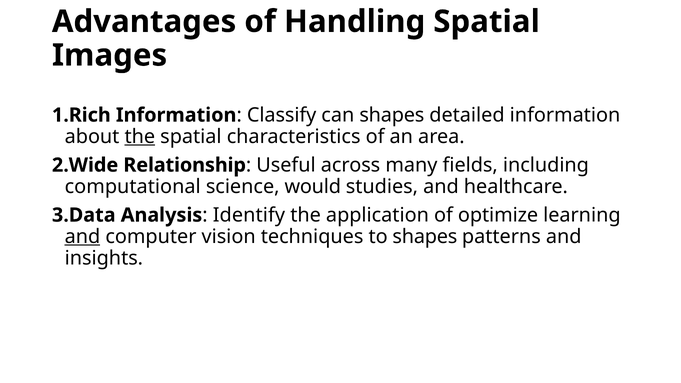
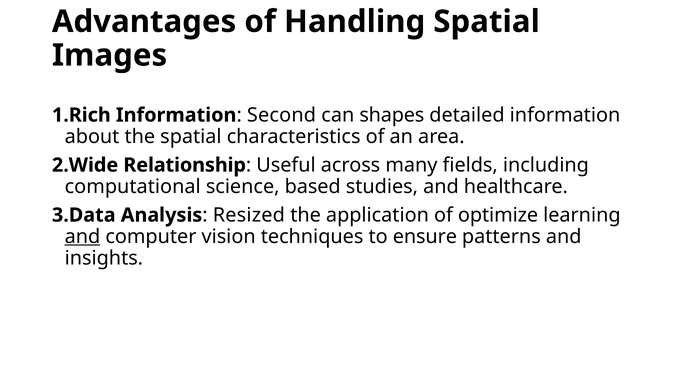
Classify: Classify -> Second (282, 115)
the underline: present -> none (140, 137)
would: would -> based (313, 187)
Identify: Identify -> Resized (249, 215)
to shapes: shapes -> ensure (425, 237)
